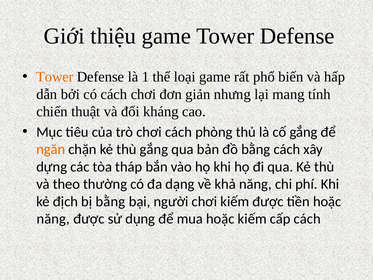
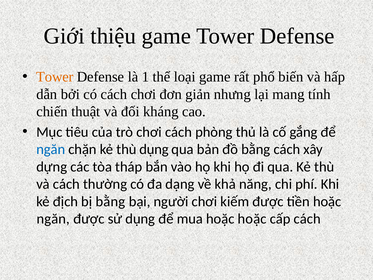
ngăn colour: orange -> blue (51, 149)
thù gắng: gắng -> dụng (154, 149)
và theo: theo -> cách (66, 184)
năng: năng -> ngăn (53, 219)
hoặc kiếm: kiếm -> hoặc (252, 219)
